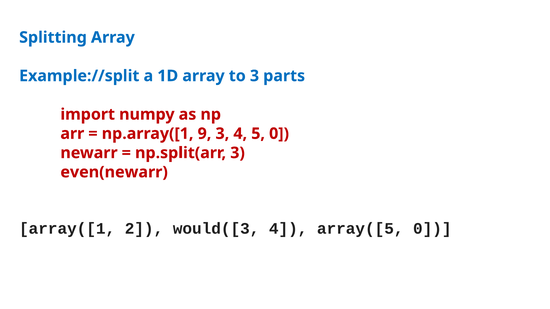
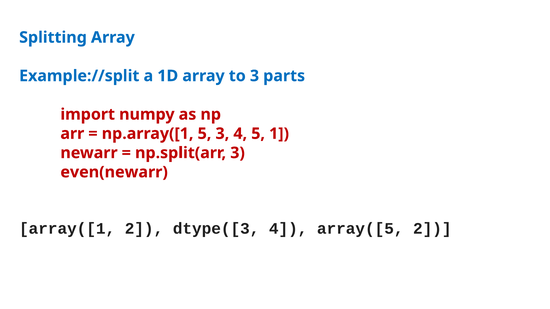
np.array([1 9: 9 -> 5 (204, 134)
5 0: 0 -> 1 (279, 134)
would([3: would([3 -> dtype([3 (216, 229)
array([5 0: 0 -> 2 (432, 229)
